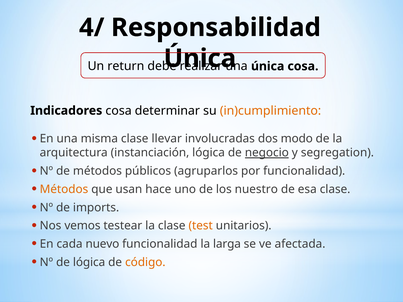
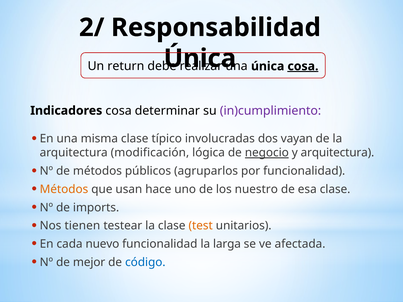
4/: 4/ -> 2/ (92, 28)
cosa underline: none -> present (303, 66)
in)cumplimiento colour: orange -> purple (271, 111)
llevar: llevar -> típico (167, 139)
modo: modo -> vayan (297, 139)
instanciación: instanciación -> modificación (150, 153)
y segregation: segregation -> arquitectura (337, 153)
vemos: vemos -> tienen (82, 226)
de lógica: lógica -> mejor (89, 262)
código colour: orange -> blue (145, 262)
